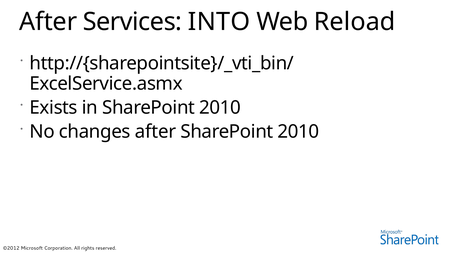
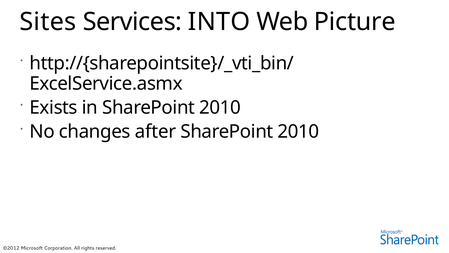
After: After -> Sites (48, 22)
Reload: Reload -> Picture (355, 22)
